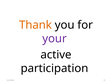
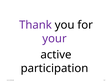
Thank colour: orange -> purple (35, 25)
